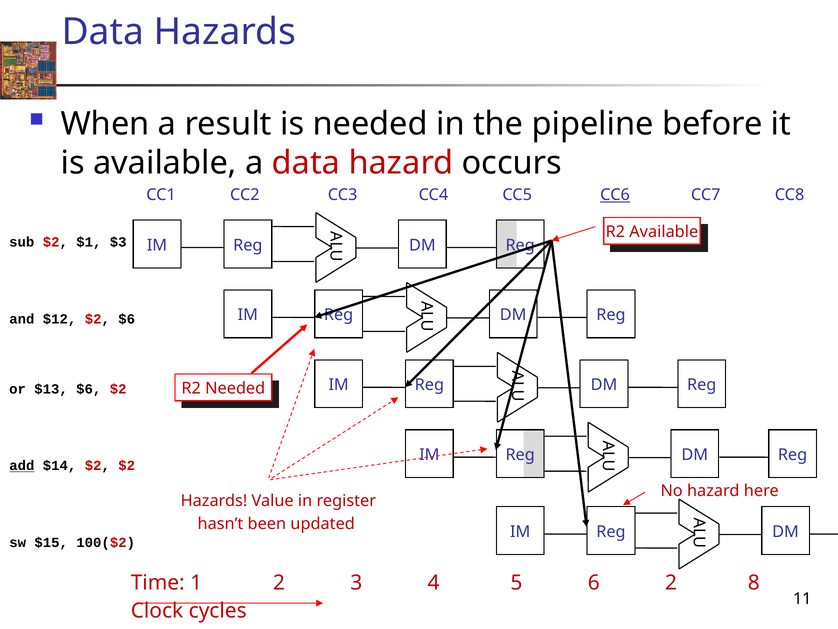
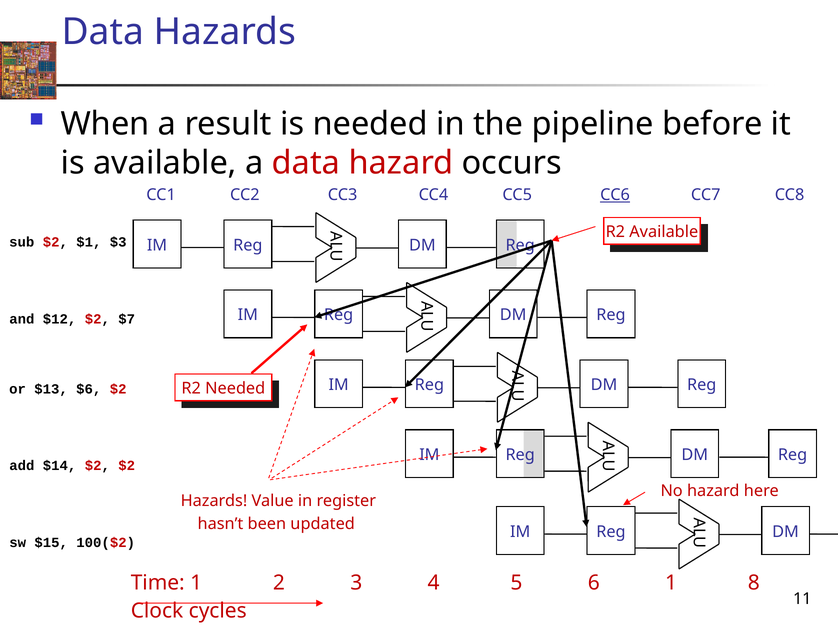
$2 $6: $6 -> $7 (127, 319)
add underline: present -> none (22, 465)
6 2: 2 -> 1 (671, 582)
